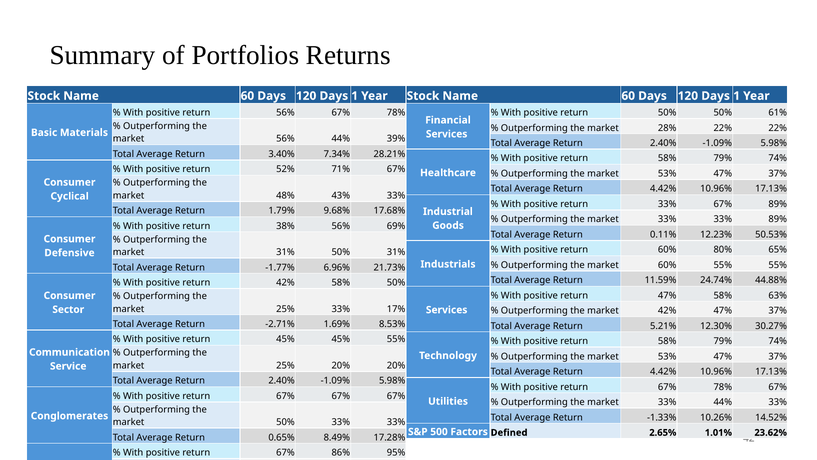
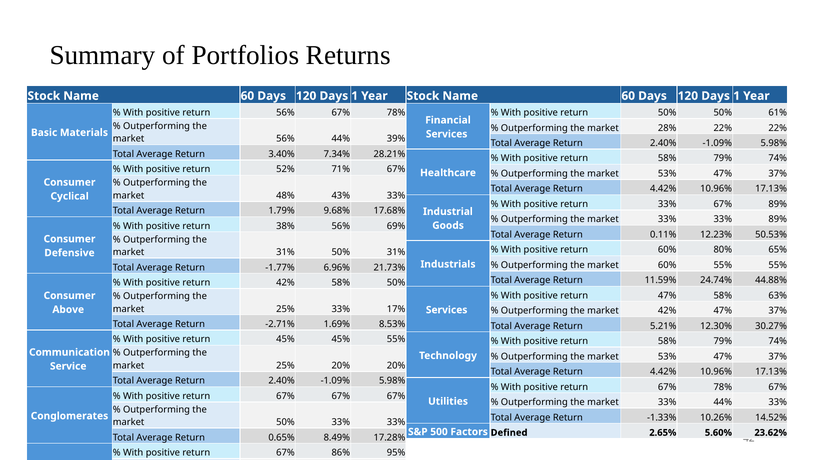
Sector: Sector -> Above (68, 309)
1.01%: 1.01% -> 5.60% (718, 432)
